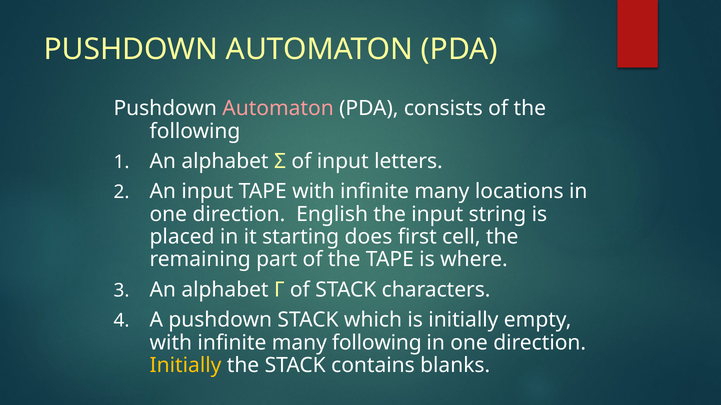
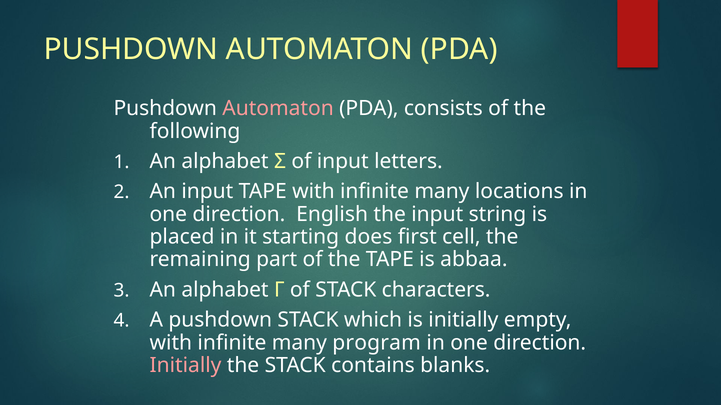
where: where -> abbaa (474, 260)
many following: following -> program (377, 343)
Initially colour: yellow -> pink (186, 366)
